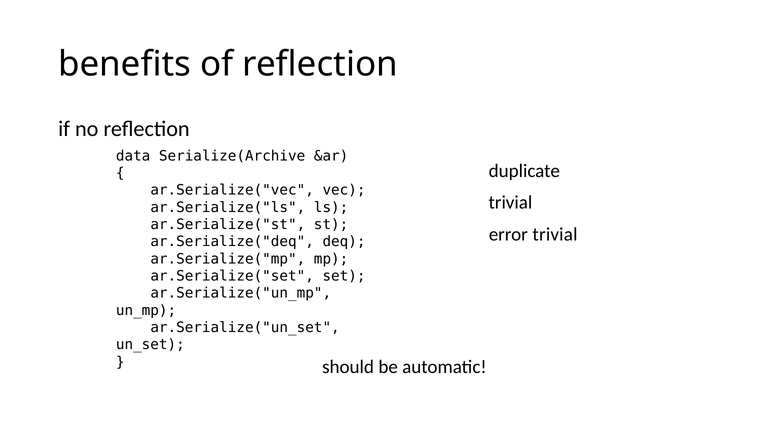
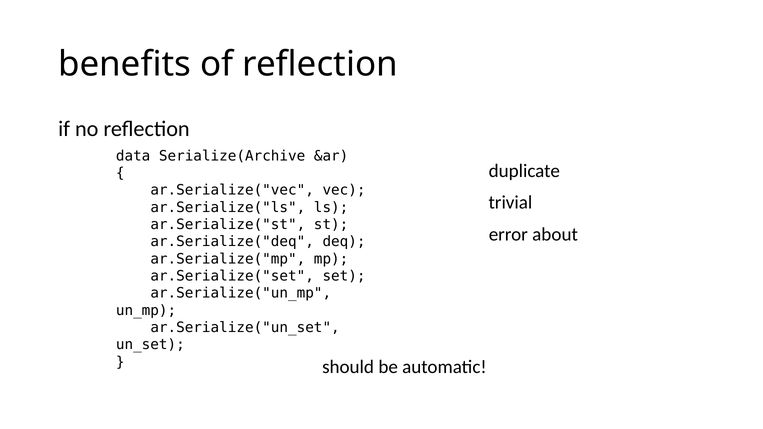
error trivial: trivial -> about (555, 234)
